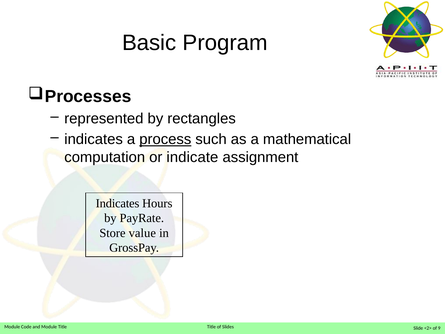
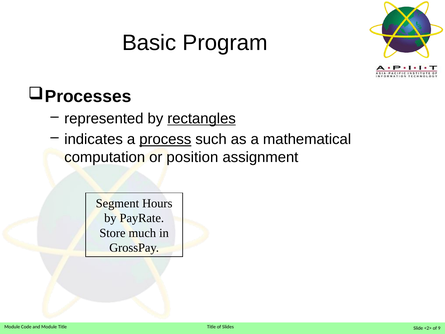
rectangles underline: none -> present (202, 118)
indicate: indicate -> position (192, 157)
Indicates: Indicates -> Segment (117, 203)
value: value -> much (142, 233)
